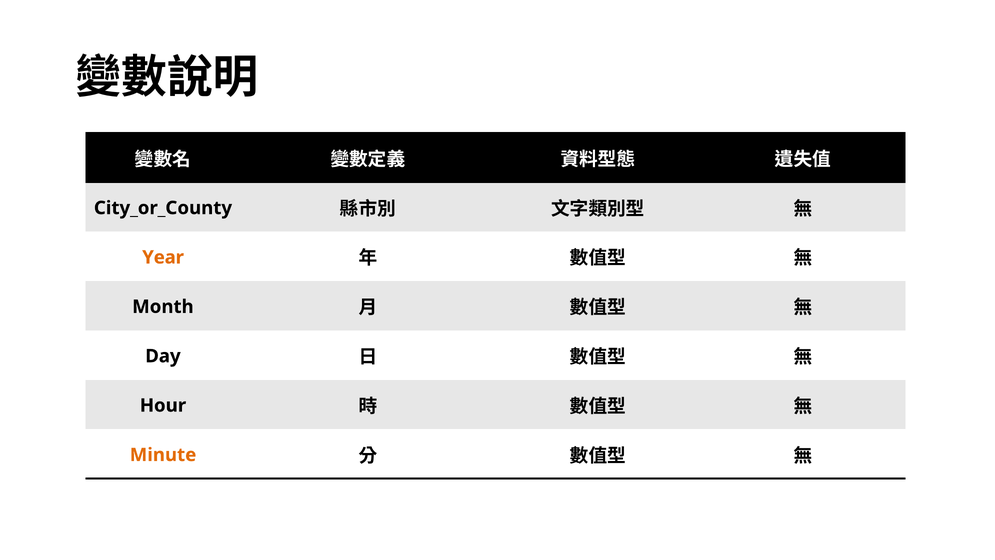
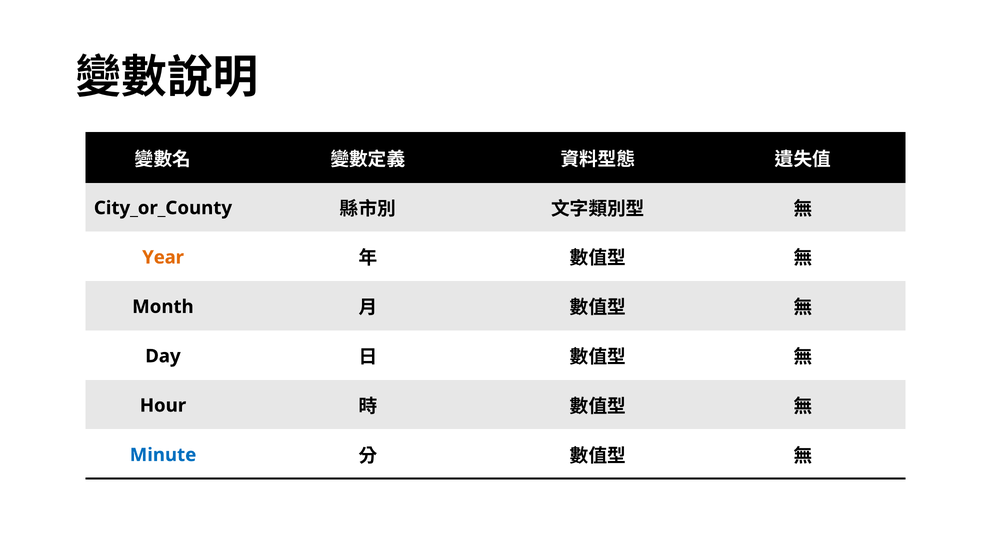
Minute colour: orange -> blue (163, 455)
